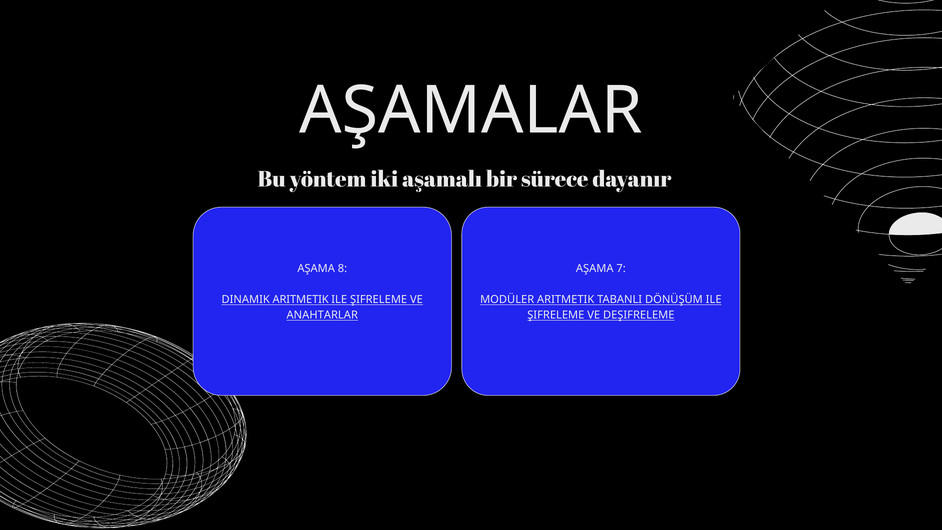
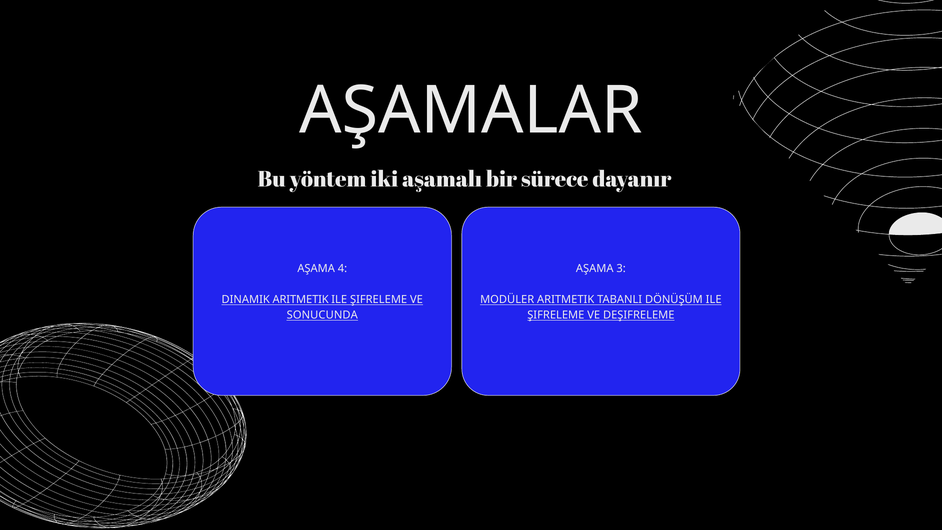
8: 8 -> 4 (342, 268)
7: 7 -> 3 (621, 268)
ANAHTARLAR: ANAHTARLAR -> SONUCUNDA (322, 315)
